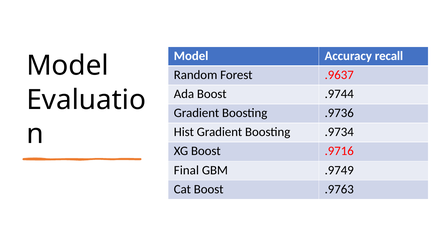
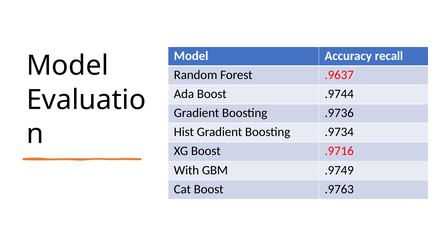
Final: Final -> With (186, 170)
